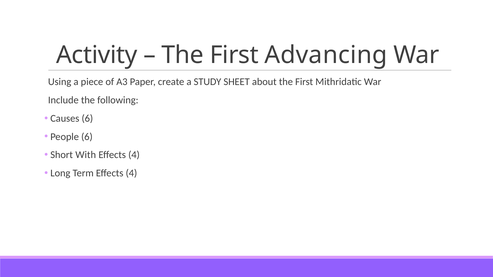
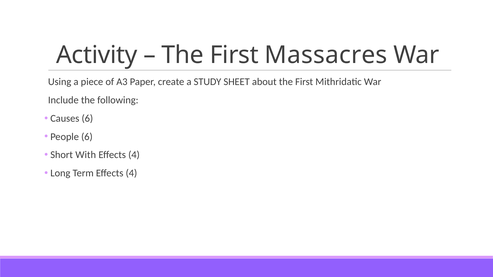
Advancing: Advancing -> Massacres (326, 55)
